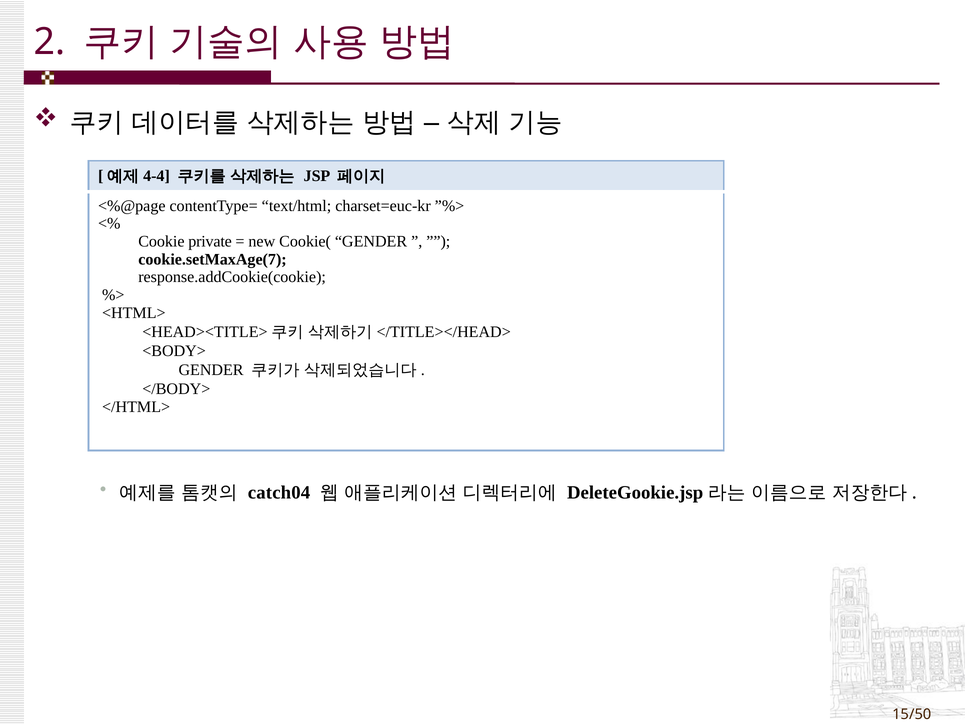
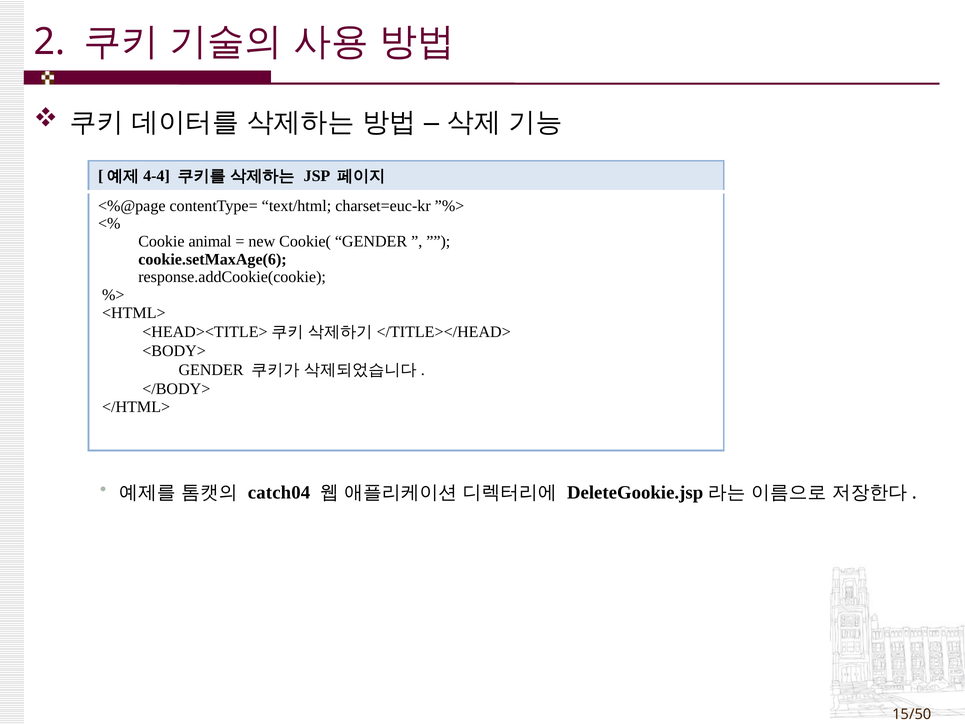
private: private -> animal (210, 241)
cookie.setMaxAge(7: cookie.setMaxAge(7 -> cookie.setMaxAge(6 (212, 259)
